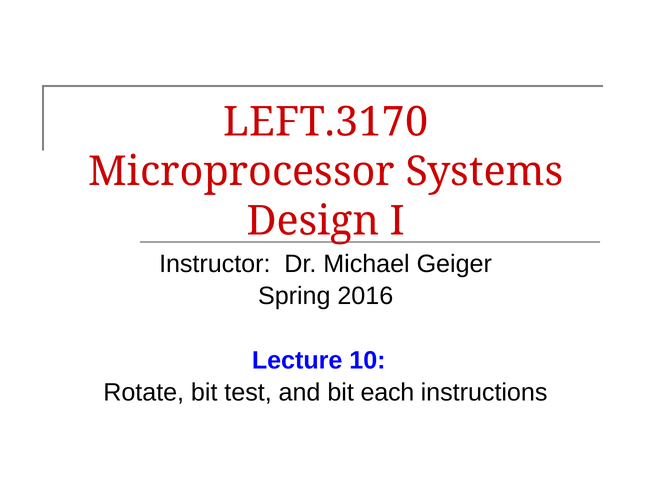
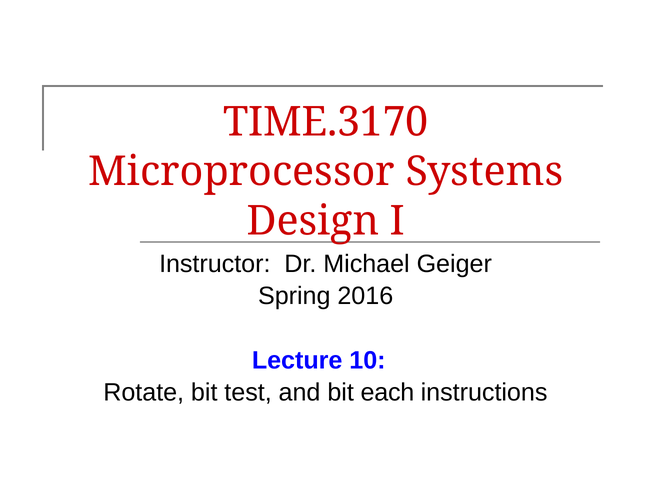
LEFT.3170: LEFT.3170 -> TIME.3170 (326, 122)
